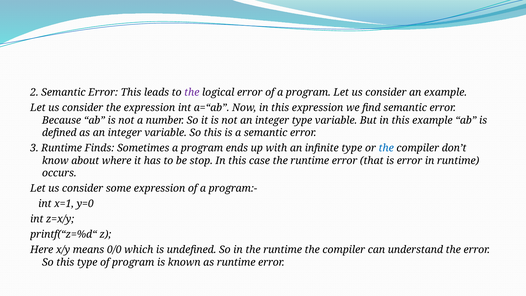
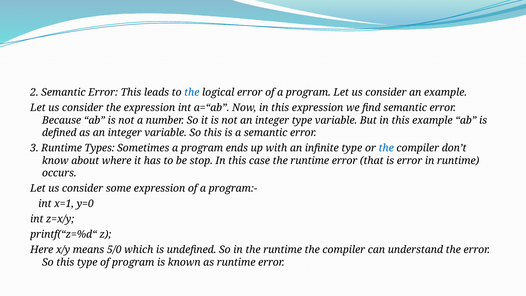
the colour: purple -> blue (192, 92)
Finds: Finds -> Types (100, 148)
0/0: 0/0 -> 5/0 (114, 250)
